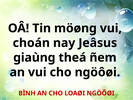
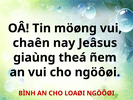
choán: choán -> chaên (31, 43)
